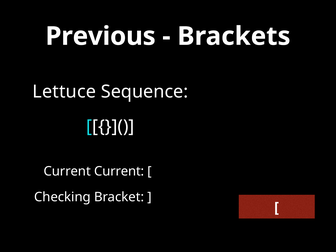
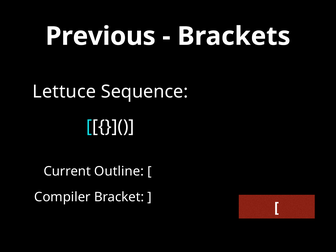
Current Current: Current -> Outline (119, 171)
Checking: Checking -> Compiler (62, 197)
